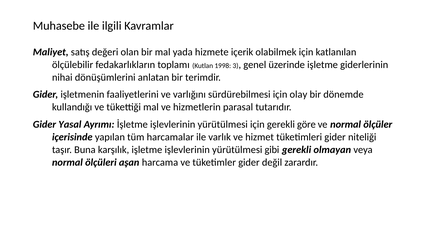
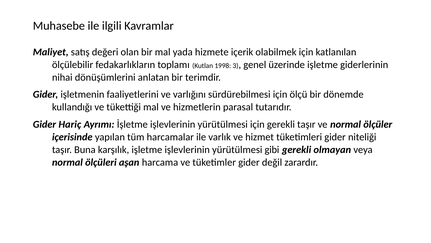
olay: olay -> ölçü (298, 94)
Yasal: Yasal -> Hariç (70, 124)
gerekli göre: göre -> taşır (306, 124)
